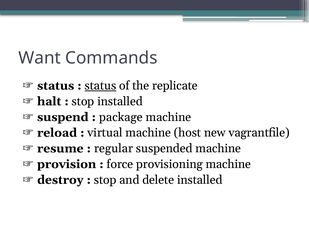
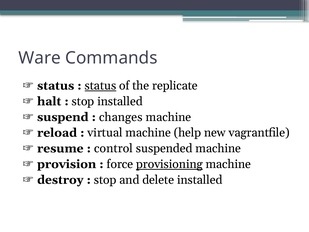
Want: Want -> Ware (40, 58)
package: package -> changes (121, 117)
host: host -> help (188, 133)
regular: regular -> control (114, 148)
provisioning underline: none -> present (169, 164)
